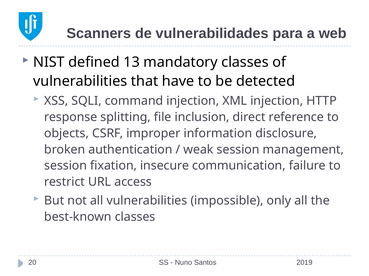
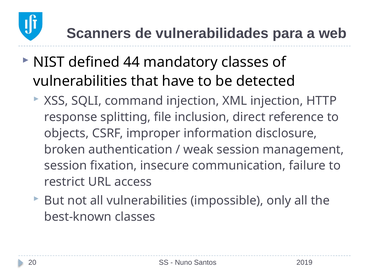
13: 13 -> 44 (132, 62)
